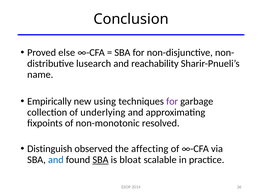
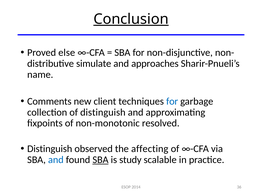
Conclusion underline: none -> present (131, 19)
lusearch: lusearch -> simulate (94, 64)
reachability: reachability -> approaches (155, 64)
Empirically: Empirically -> Comments (49, 102)
using: using -> client (105, 102)
for colour: purple -> blue (172, 102)
of underlying: underlying -> distinguish (103, 113)
bloat: bloat -> study (130, 160)
